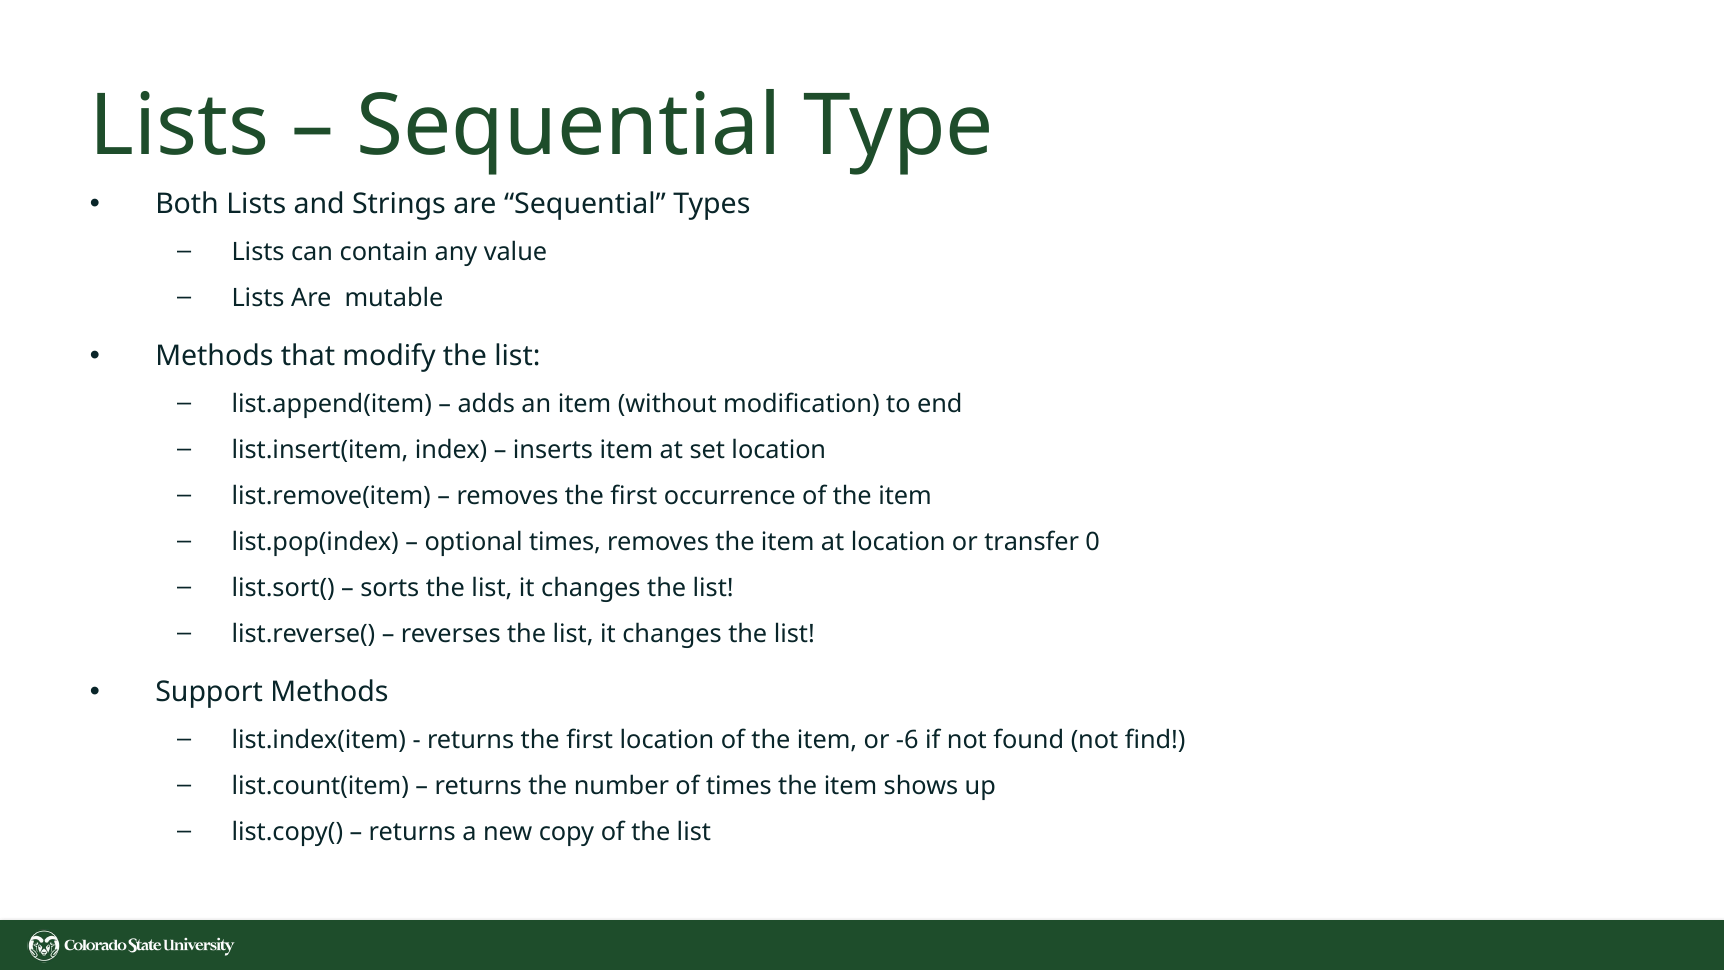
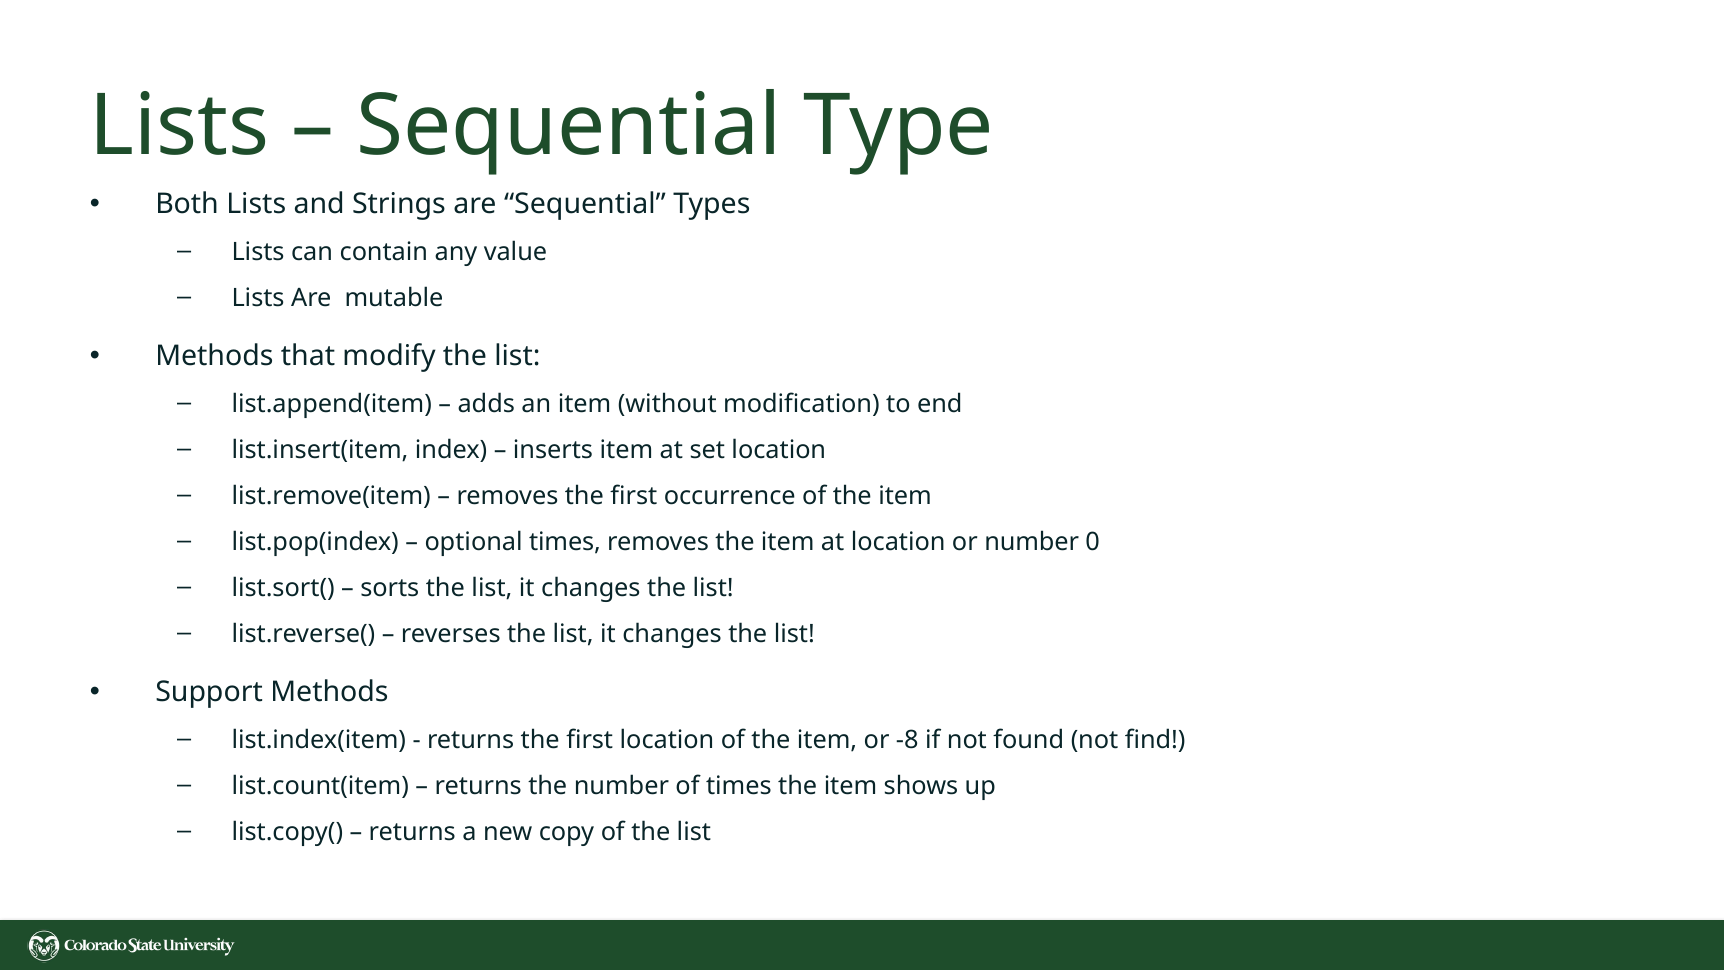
or transfer: transfer -> number (1032, 542)
-6: -6 -> -8 (907, 740)
